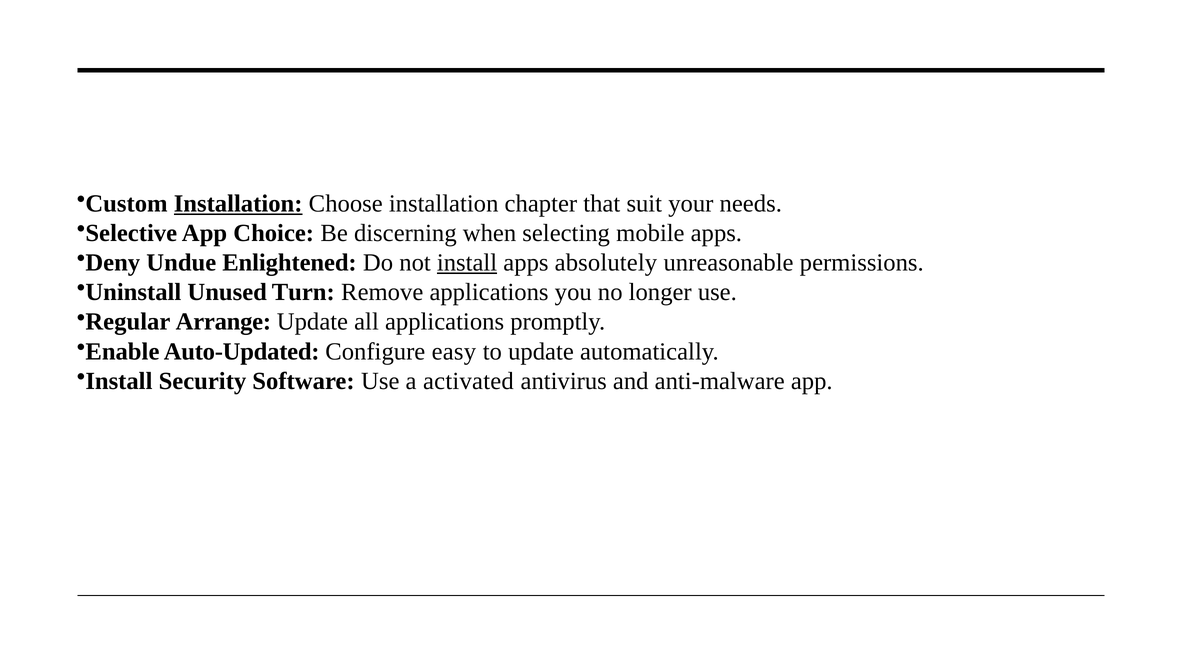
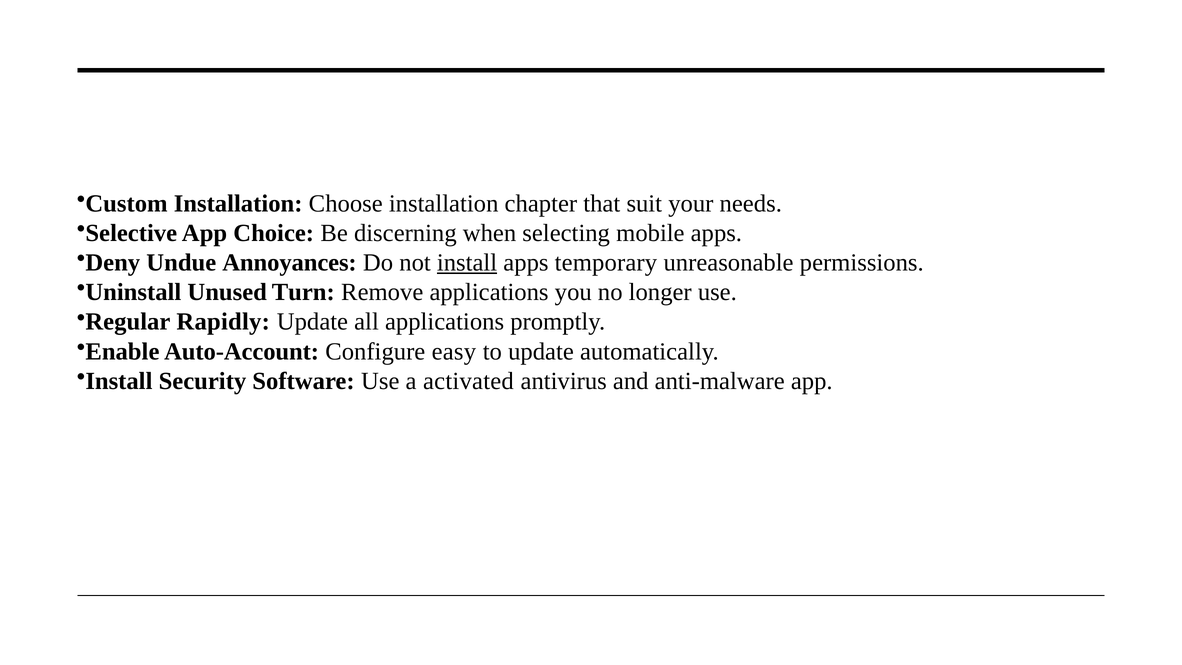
Installation underline: present -> none (238, 204)
Enlightened: Enlightened -> Annoyances (290, 263)
absolutely: absolutely -> temporary (606, 263)
Arrange: Arrange -> Rapidly (223, 322)
Auto-Updated: Auto-Updated -> Auto-Account (242, 351)
